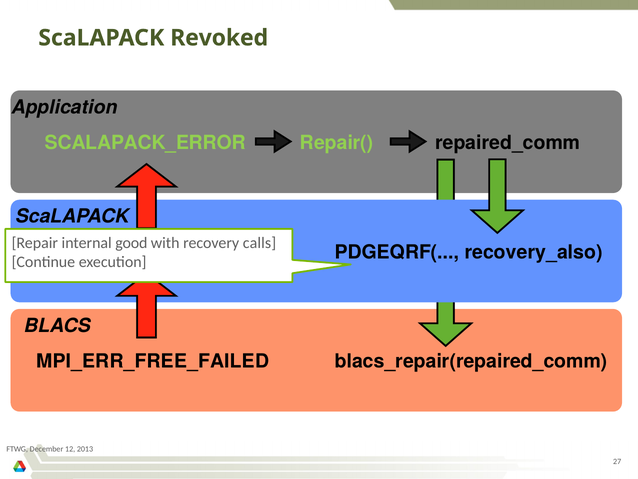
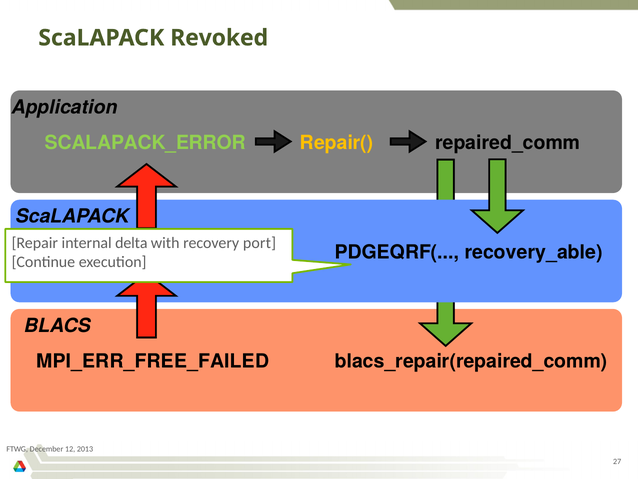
Repair( colour: light green -> yellow (337, 143)
good: good -> delta (131, 243)
calls: calls -> port (259, 243)
recovery_also: recovery_also -> recovery_able (534, 252)
